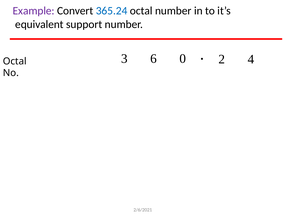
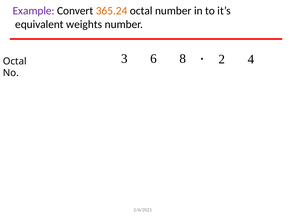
365.24 colour: blue -> orange (112, 11)
support: support -> weights (84, 24)
0: 0 -> 8 (183, 59)
